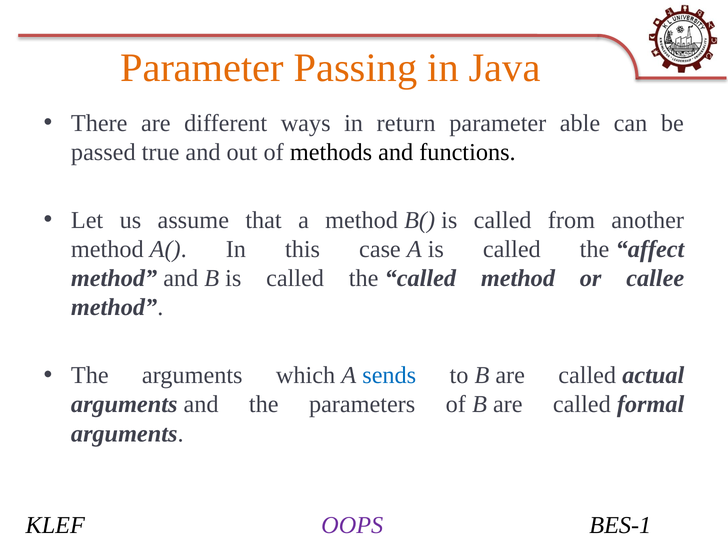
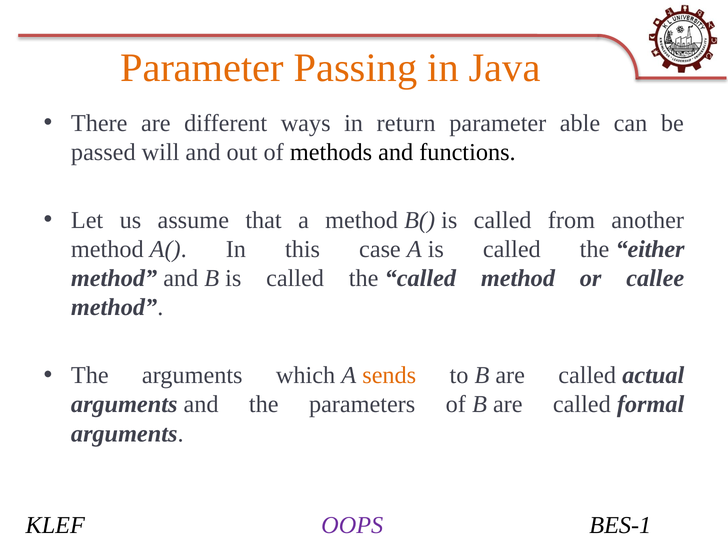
true: true -> will (161, 152)
affect: affect -> either (650, 249)
sends colour: blue -> orange (389, 375)
